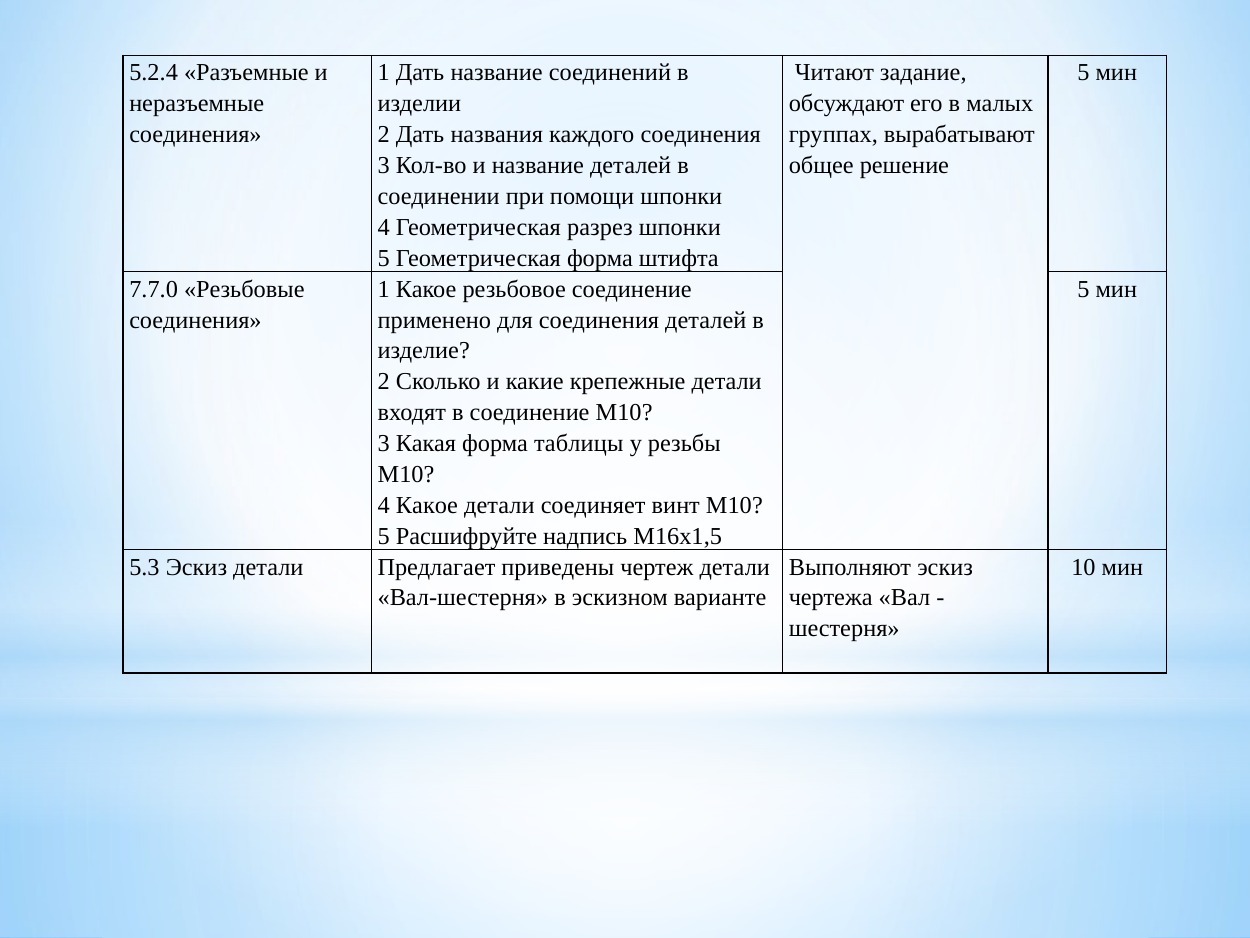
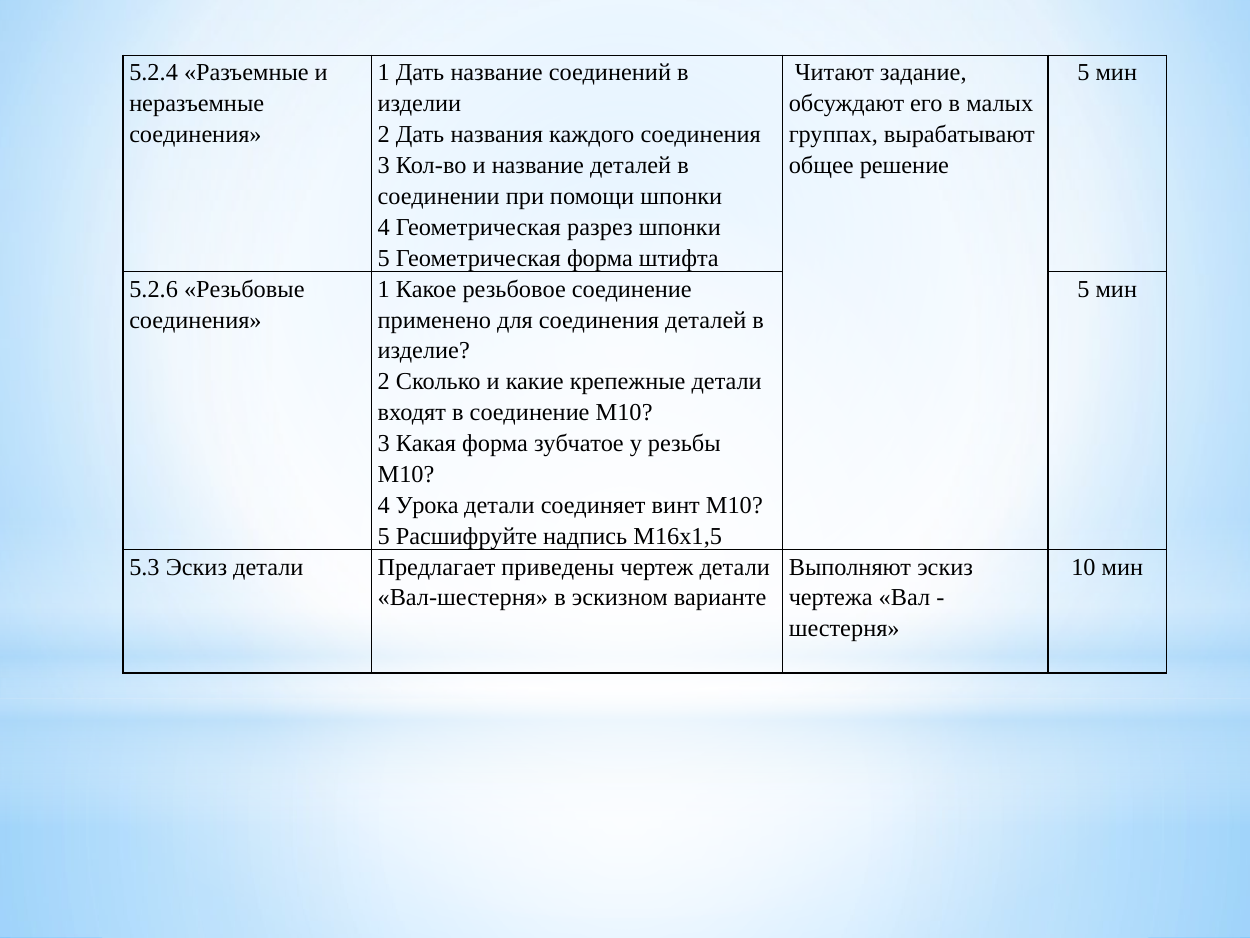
7.7.0: 7.7.0 -> 5.2.6 (154, 289)
таблицы: таблицы -> зубчатое (579, 443)
4 Какое: Какое -> Урока (427, 505)
